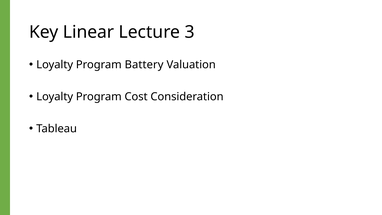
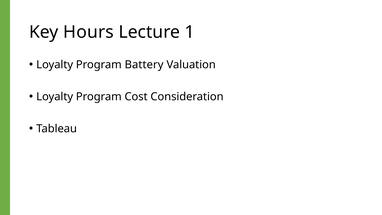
Linear: Linear -> Hours (88, 32)
3: 3 -> 1 (190, 32)
